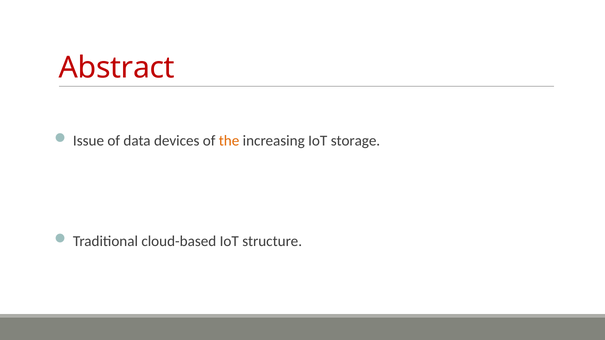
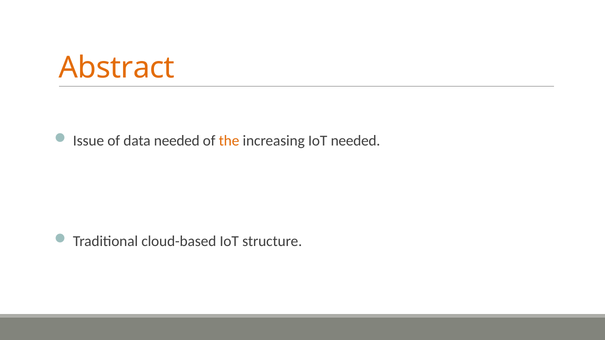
Abstract colour: red -> orange (117, 68)
data devices: devices -> needed (177, 141)
IoT storage: storage -> needed (355, 141)
